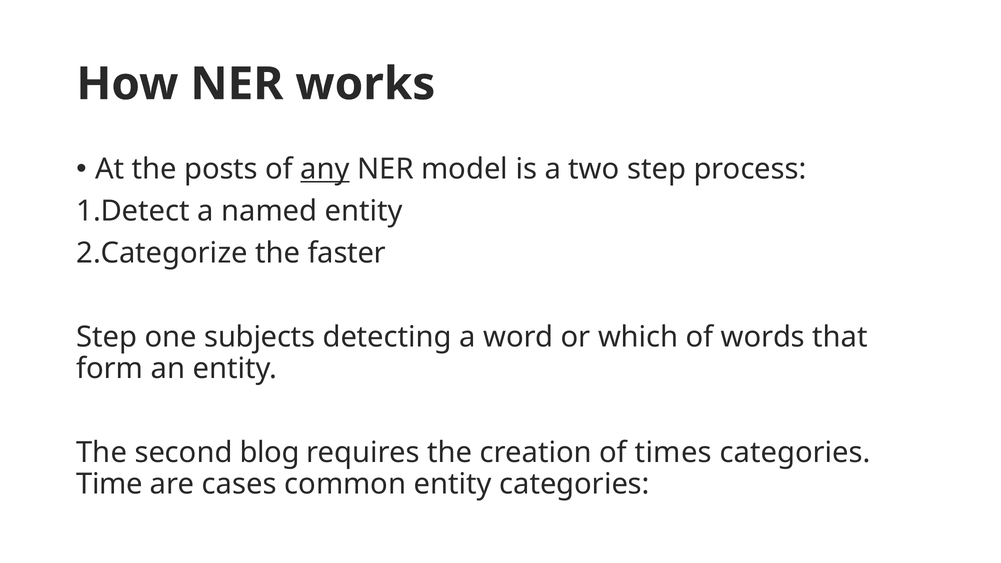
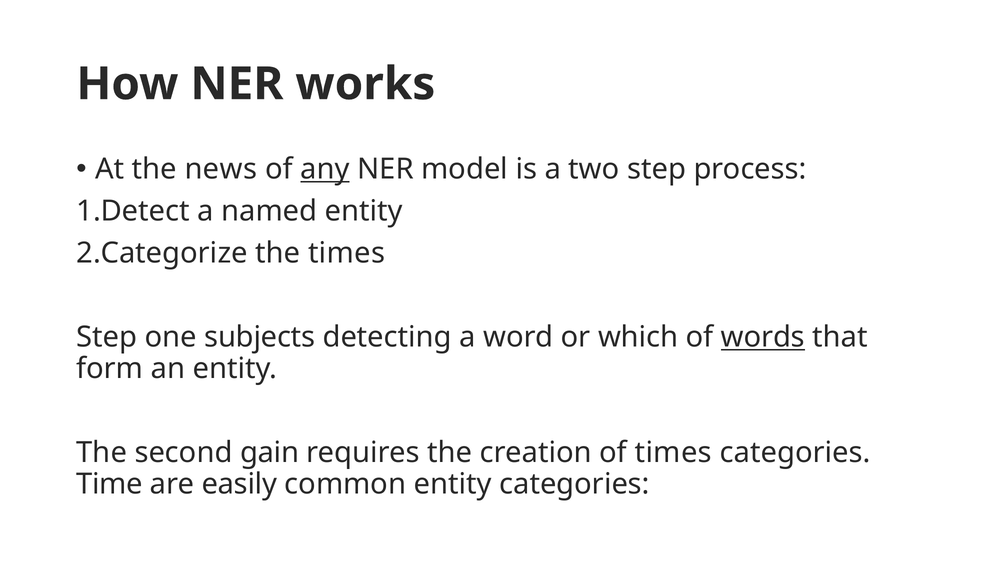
posts: posts -> news (221, 169)
the faster: faster -> times (347, 253)
words underline: none -> present (763, 337)
blog: blog -> gain (270, 453)
cases: cases -> easily (239, 484)
